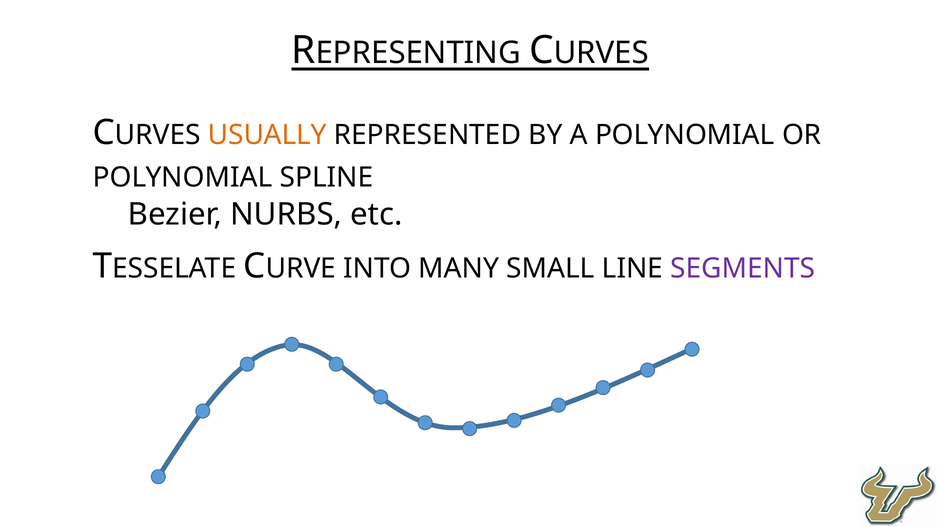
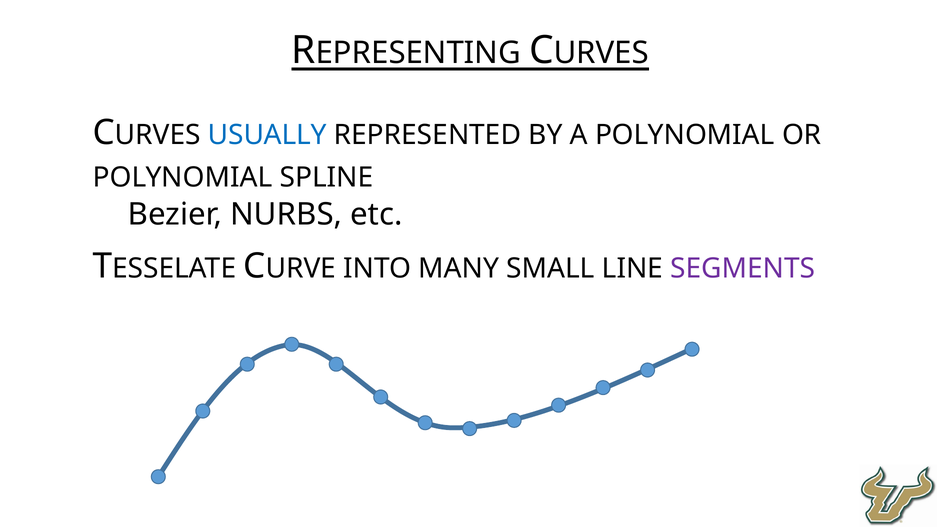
USUALLY colour: orange -> blue (267, 135)
